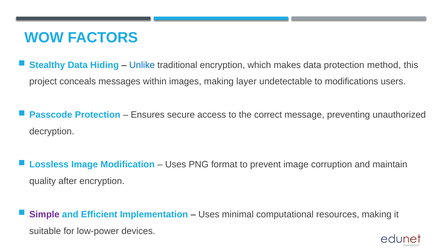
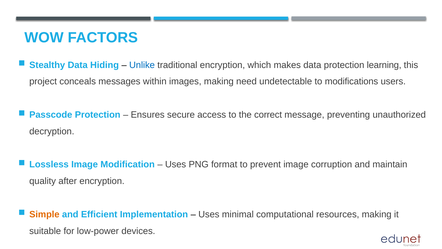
method: method -> learning (384, 65)
layer: layer -> need (246, 81)
Simple colour: purple -> orange (44, 214)
